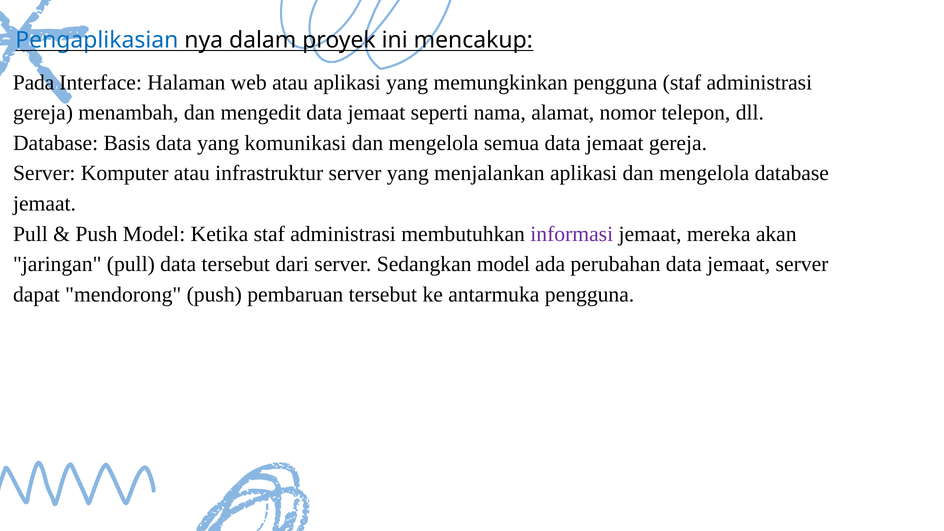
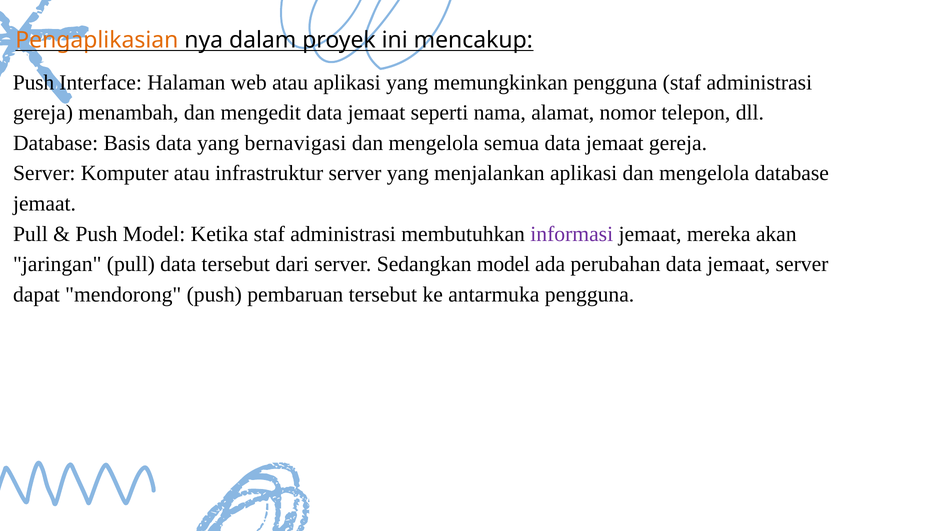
Pengaplikasian colour: blue -> orange (97, 40)
Pada: Pada -> Push (34, 82)
komunikasi: komunikasi -> bernavigasi (295, 143)
